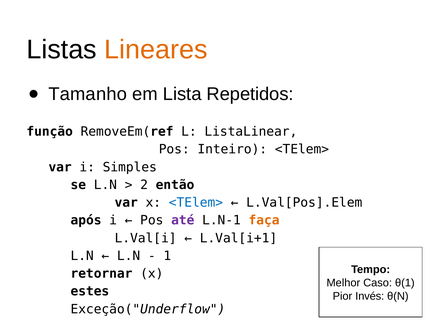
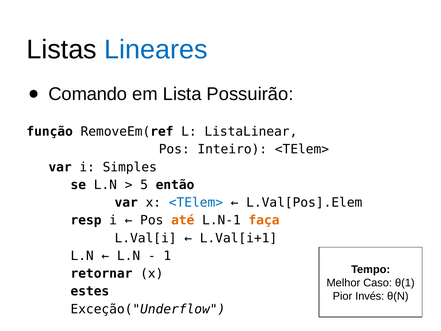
Lineares colour: orange -> blue (156, 50)
Tamanho: Tamanho -> Comando (88, 94)
Repetidos: Repetidos -> Possuirão (250, 94)
2: 2 -> 5 (144, 185)
após: após -> resp (86, 220)
até colour: purple -> orange (183, 220)
